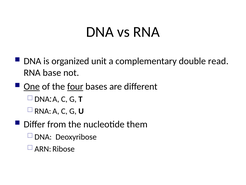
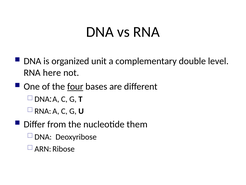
read: read -> level (218, 61)
base: base -> here (52, 72)
One underline: present -> none (32, 86)
